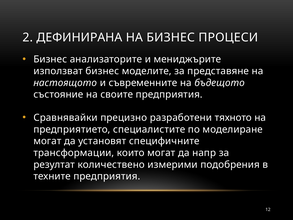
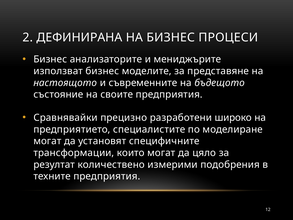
тяхното: тяхното -> широко (233, 118)
напр: напр -> цяло (204, 153)
